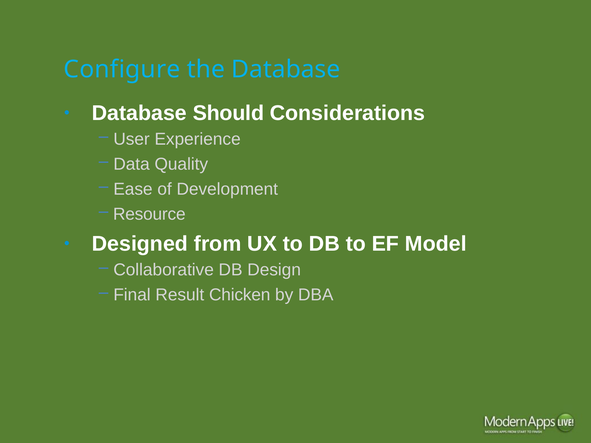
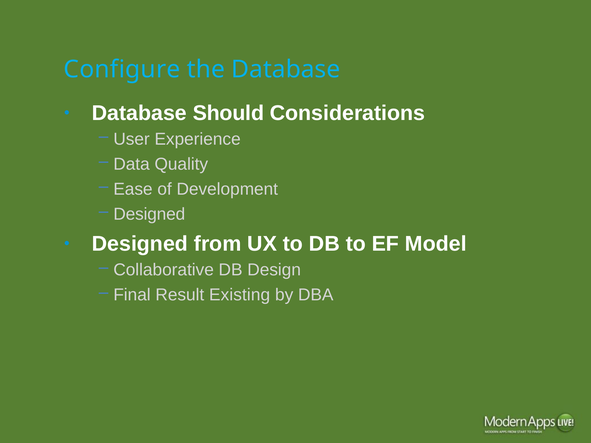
Resource: Resource -> Designed (149, 214)
Chicken: Chicken -> Existing (240, 295)
